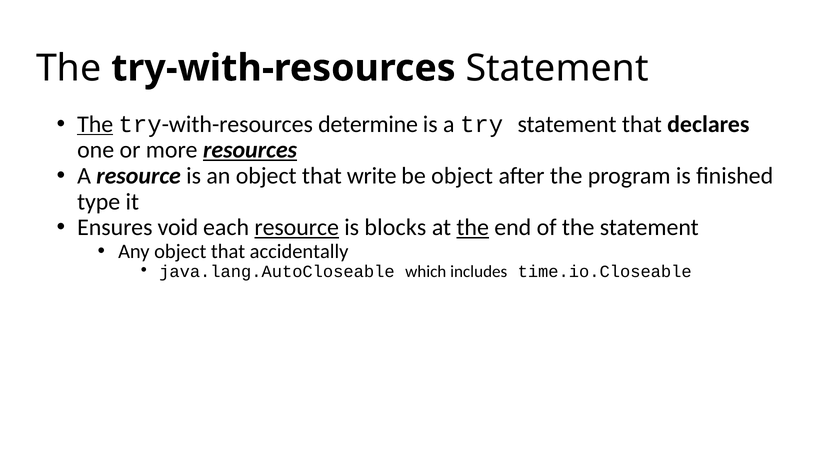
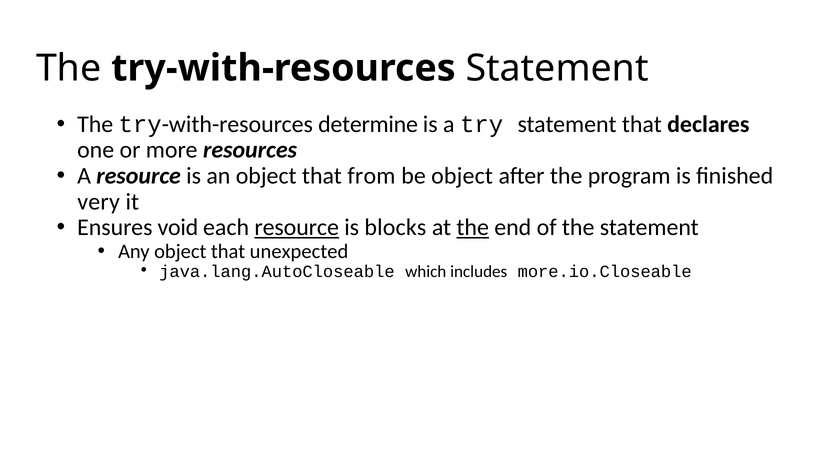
The underline: present -> none (95, 124)
resources underline: present -> none (250, 150)
write: write -> from (371, 176)
type: type -> very (99, 202)
accidentally: accidentally -> unexpected (299, 252)
time.io.Closeable: time.io.Closeable -> more.io.Closeable (605, 272)
